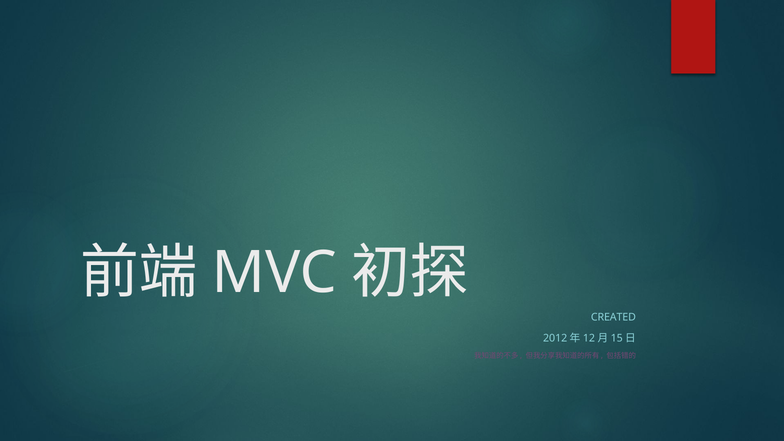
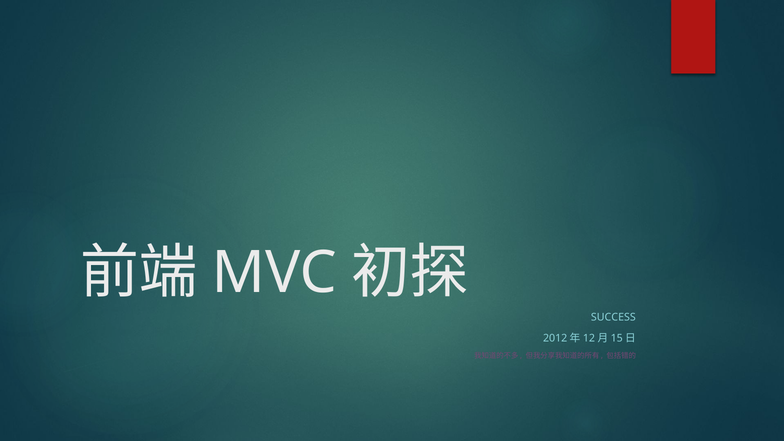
CREATED: CREATED -> SUCCESS (613, 317)
